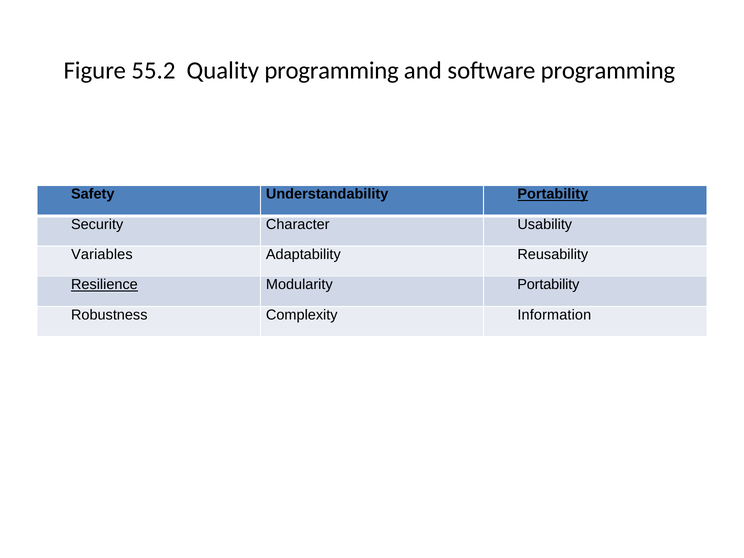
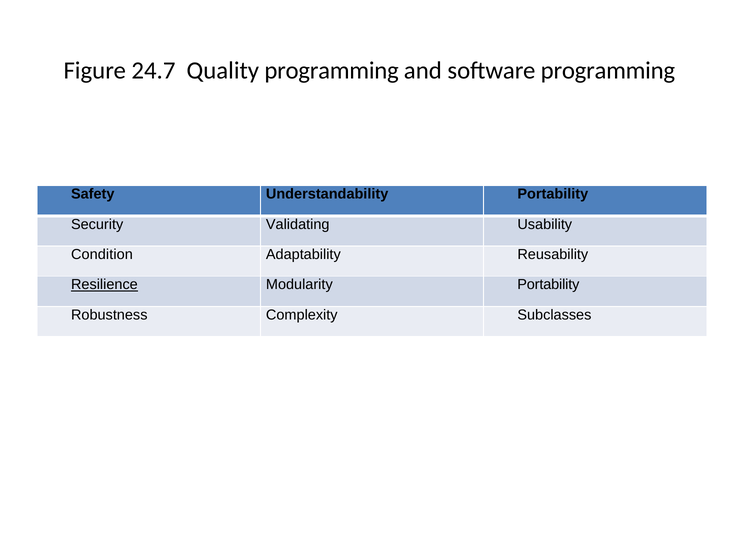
55.2: 55.2 -> 24.7 (153, 71)
Portability underline: present -> none (553, 194)
Character: Character -> Validating (298, 224)
Variables: Variables -> Condition (102, 254)
Information: Information -> Subclasses (554, 315)
